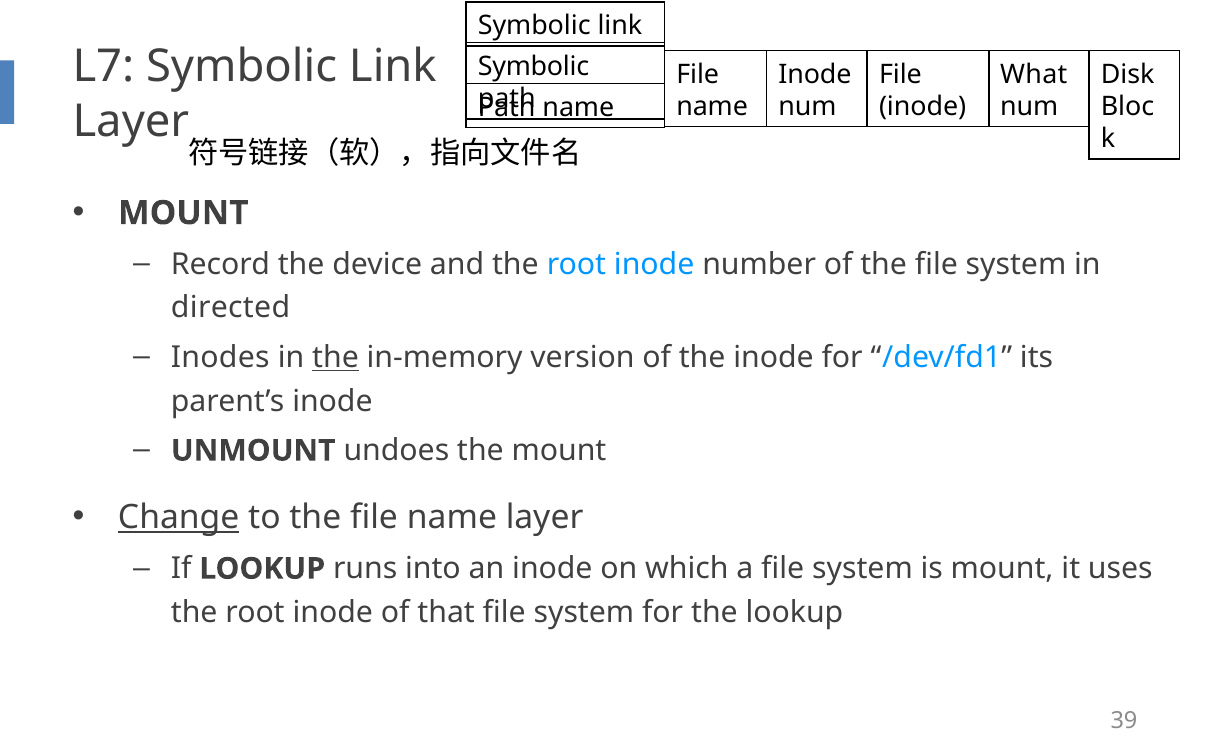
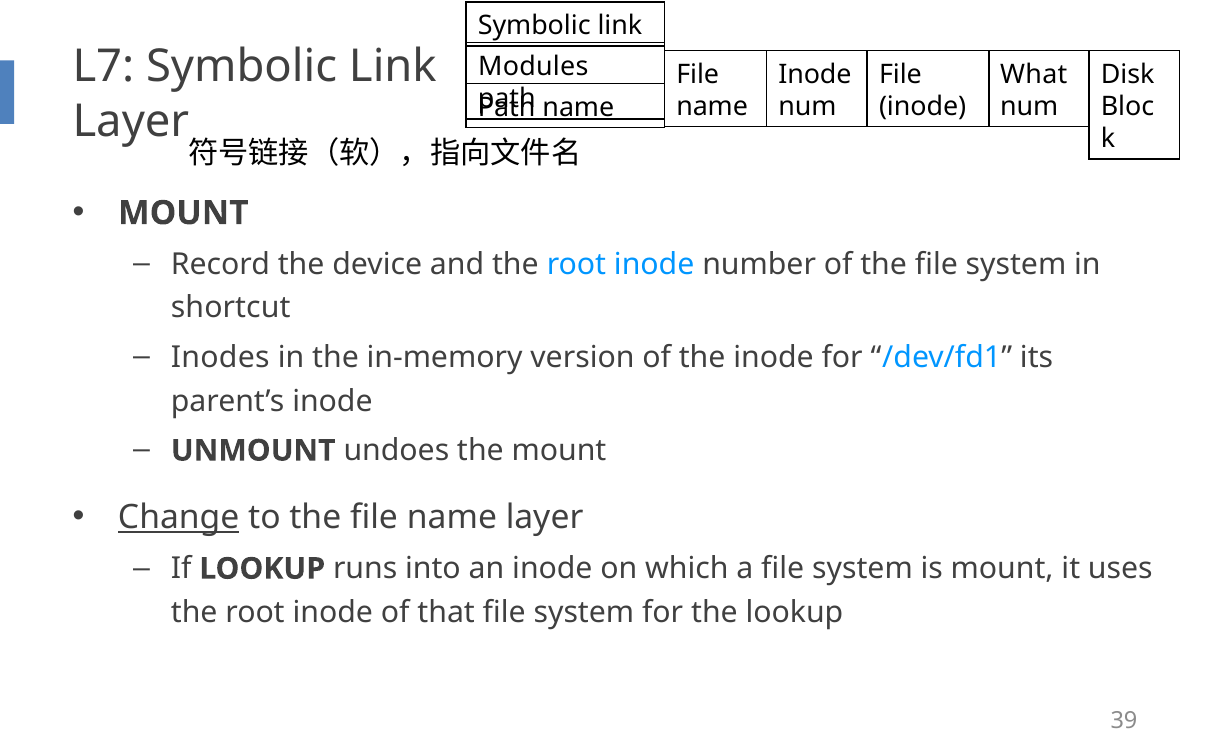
Symbolic: Symbolic -> Modules (533, 67)
directed: directed -> shortcut (231, 308)
the underline: present -> none (335, 358)
